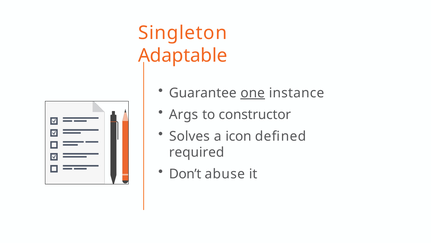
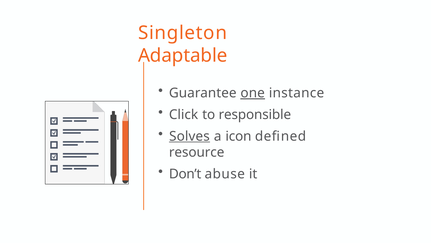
Args: Args -> Click (184, 114)
constructor: constructor -> responsible (255, 114)
Solves underline: none -> present (189, 136)
required: required -> resource (197, 152)
